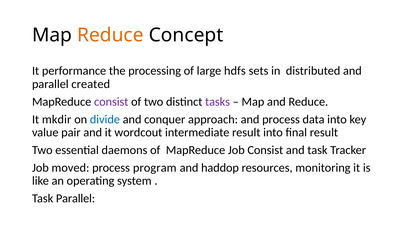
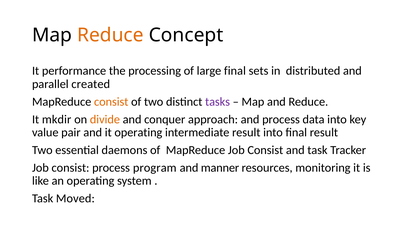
large hdfs: hdfs -> final (235, 71)
consist colour: purple -> orange (111, 102)
divide colour: blue -> orange (105, 119)
it wordcout: wordcout -> operating (138, 133)
moved: moved -> consist (70, 168)
haddop: haddop -> manner (220, 168)
Task Parallel: Parallel -> Moved (75, 199)
